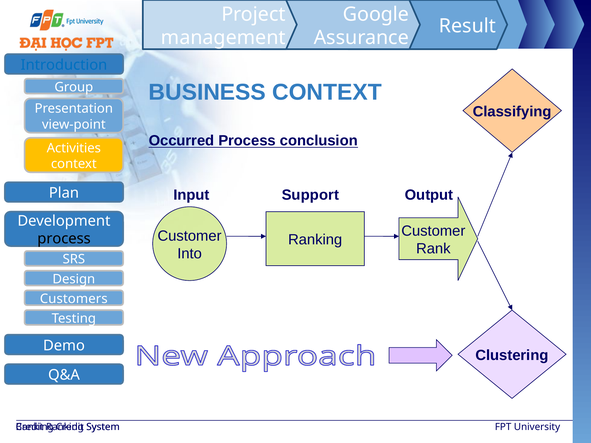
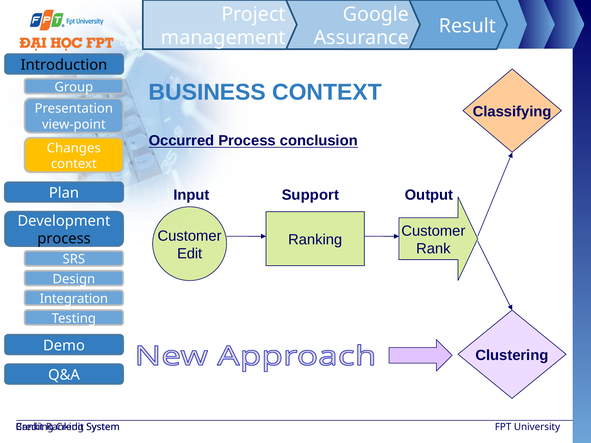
Introduction colour: blue -> black (64, 65)
Activities: Activities -> Changes (74, 148)
Into: Into -> Edit (190, 254)
Customers: Customers -> Integration (74, 299)
